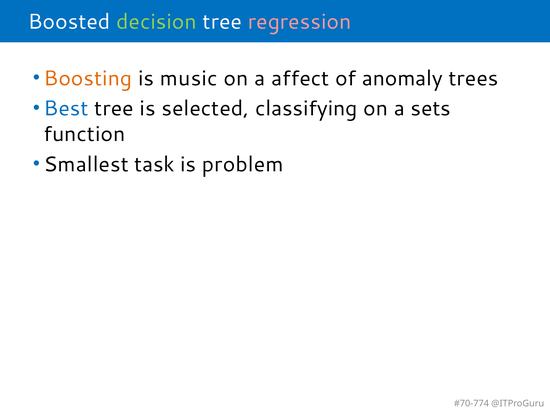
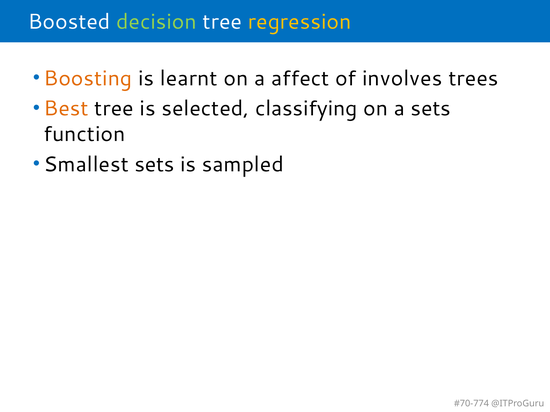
regression colour: pink -> yellow (300, 22)
music: music -> learnt (189, 78)
anomaly: anomaly -> involves (402, 78)
Best colour: blue -> orange (66, 109)
Smallest task: task -> sets (155, 165)
problem: problem -> sampled (243, 165)
